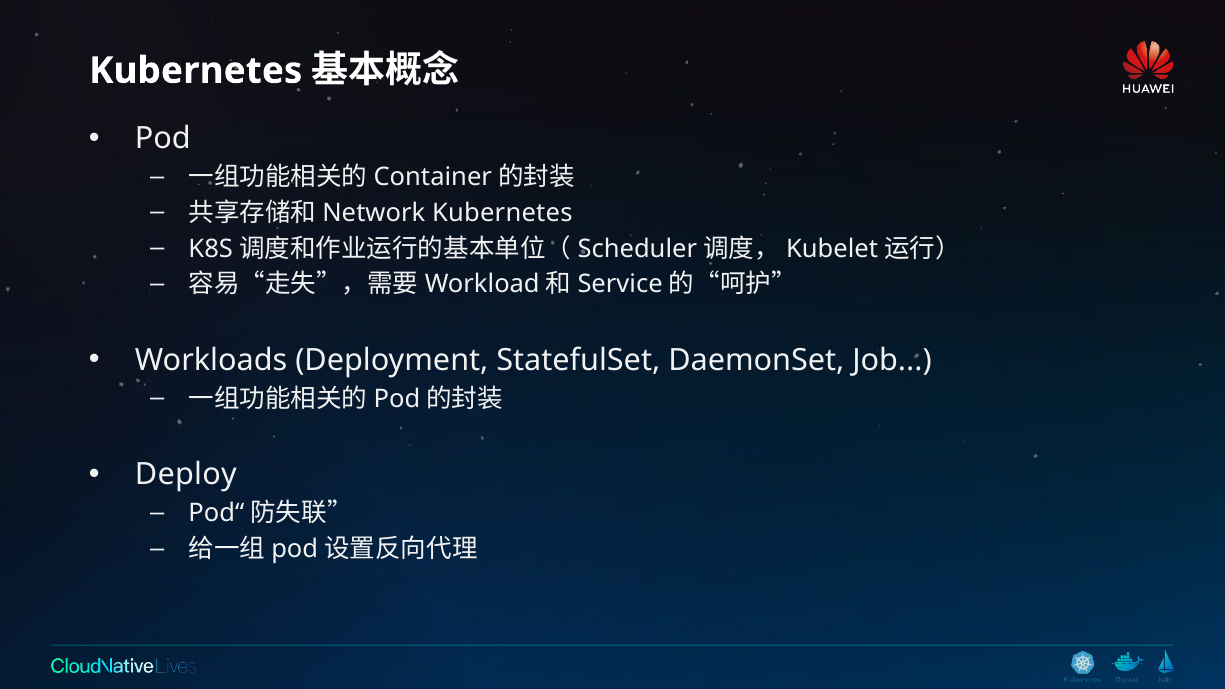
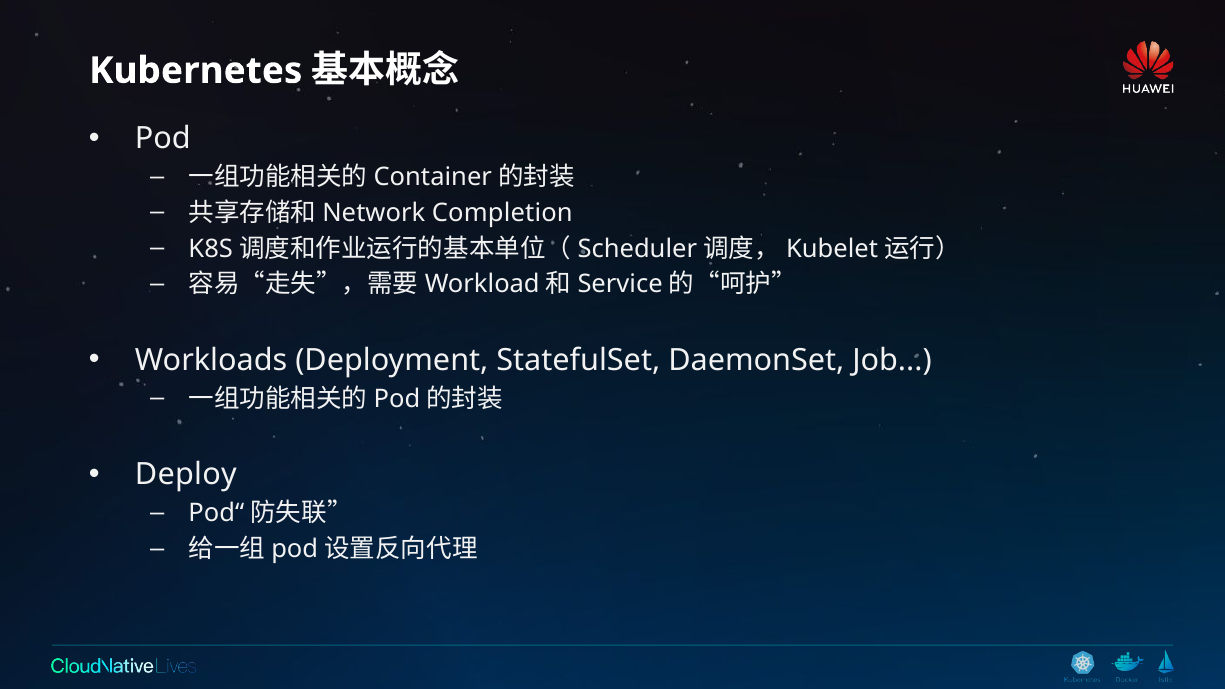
Kubernetes: Kubernetes -> Completion (502, 213)
